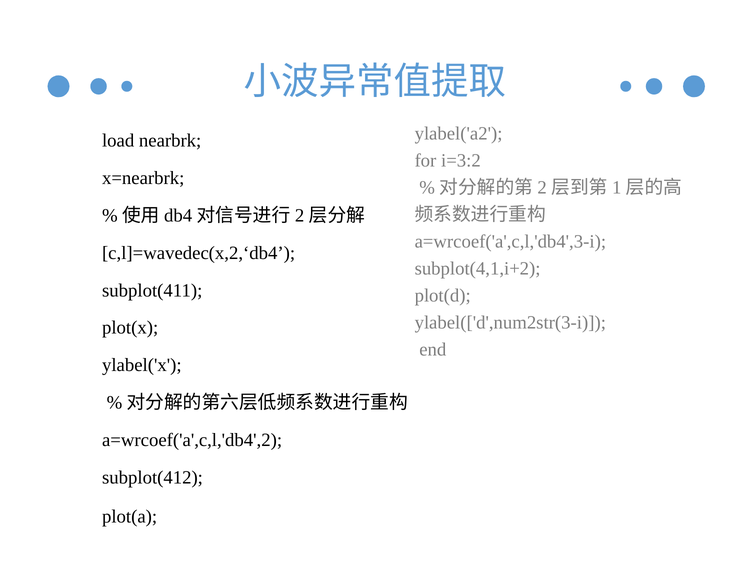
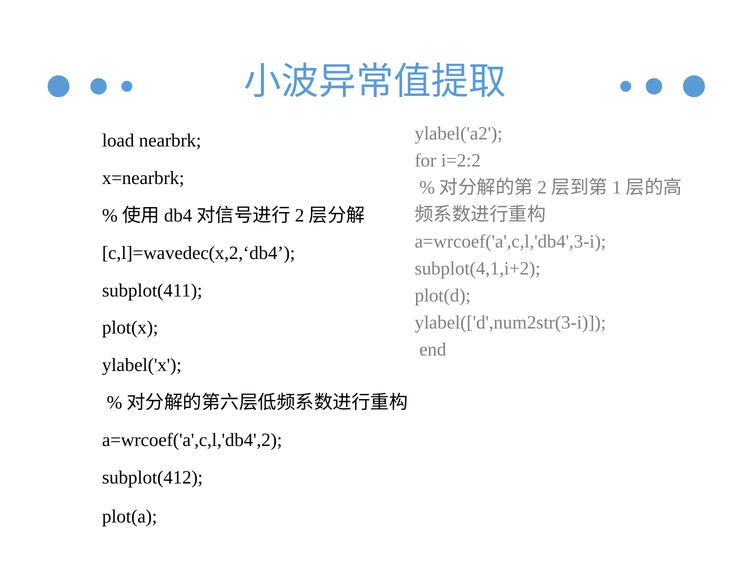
i=3:2: i=3:2 -> i=2:2 (461, 161)
